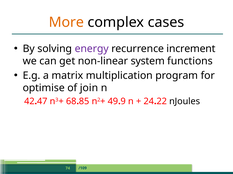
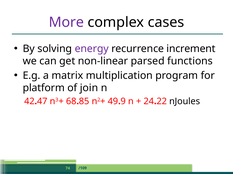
More colour: orange -> purple (66, 22)
system: system -> parsed (148, 61)
optimise: optimise -> platform (44, 88)
